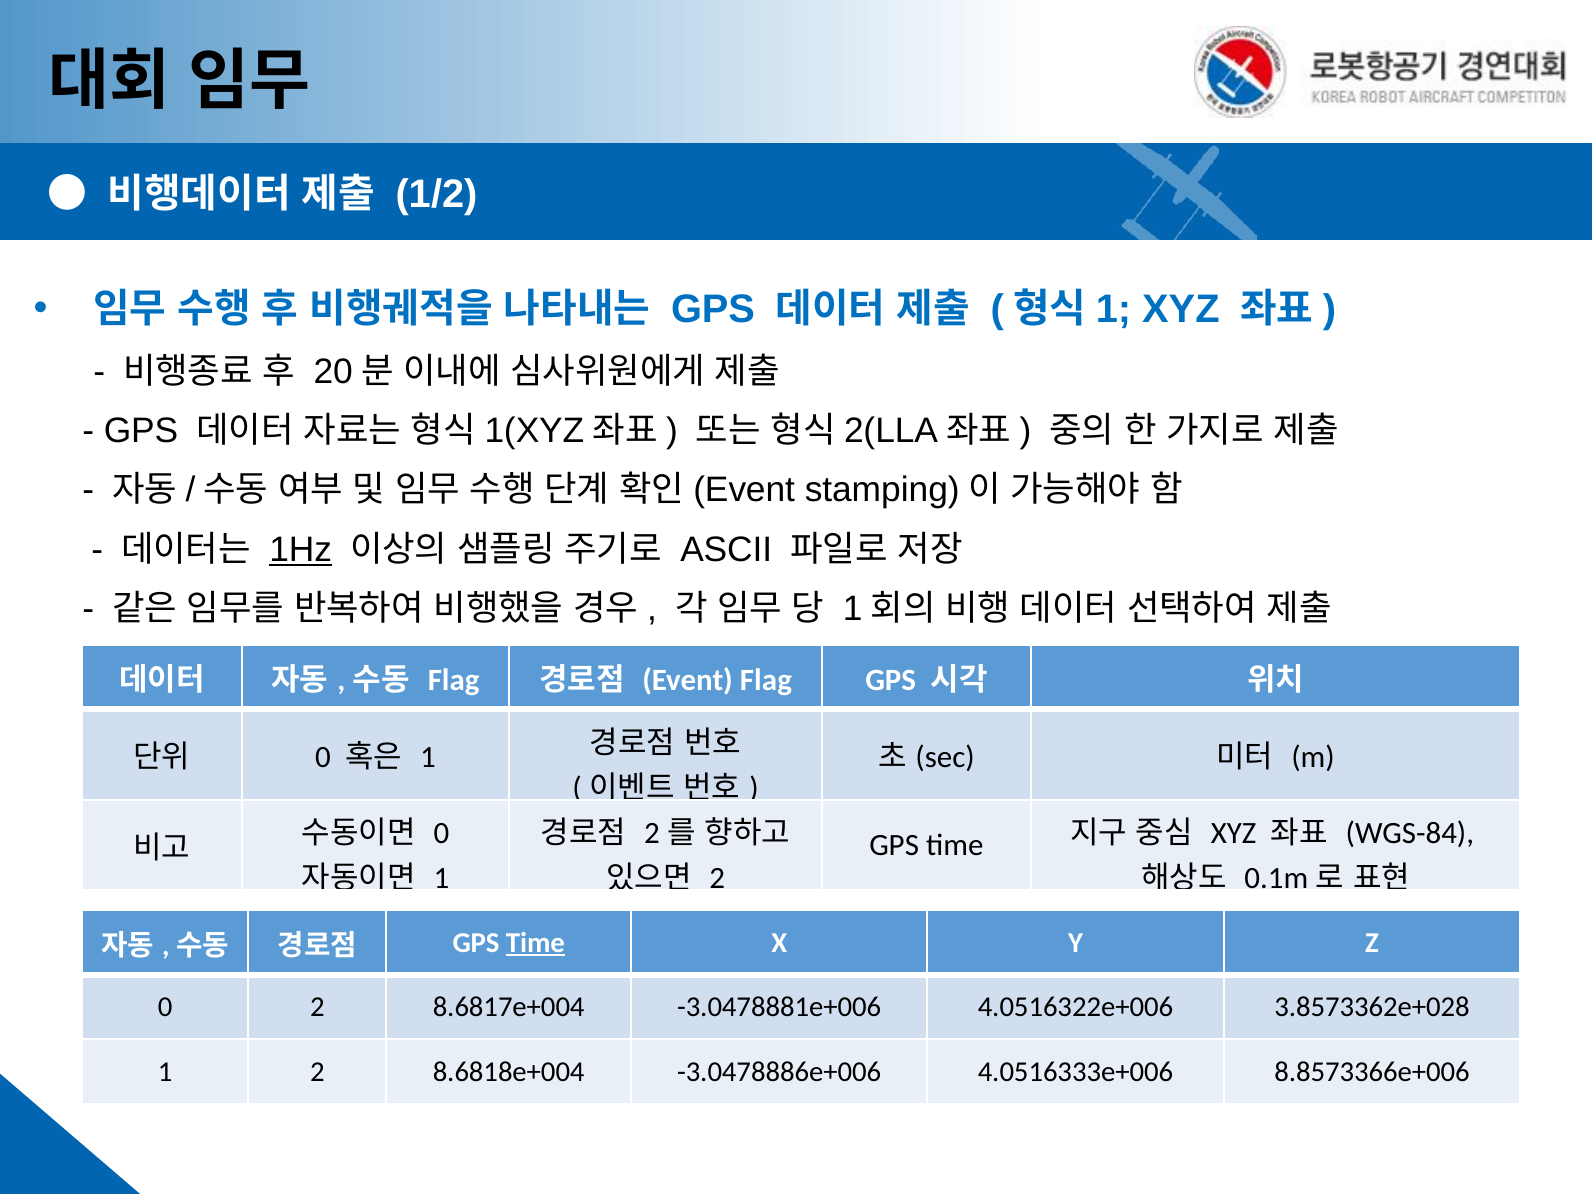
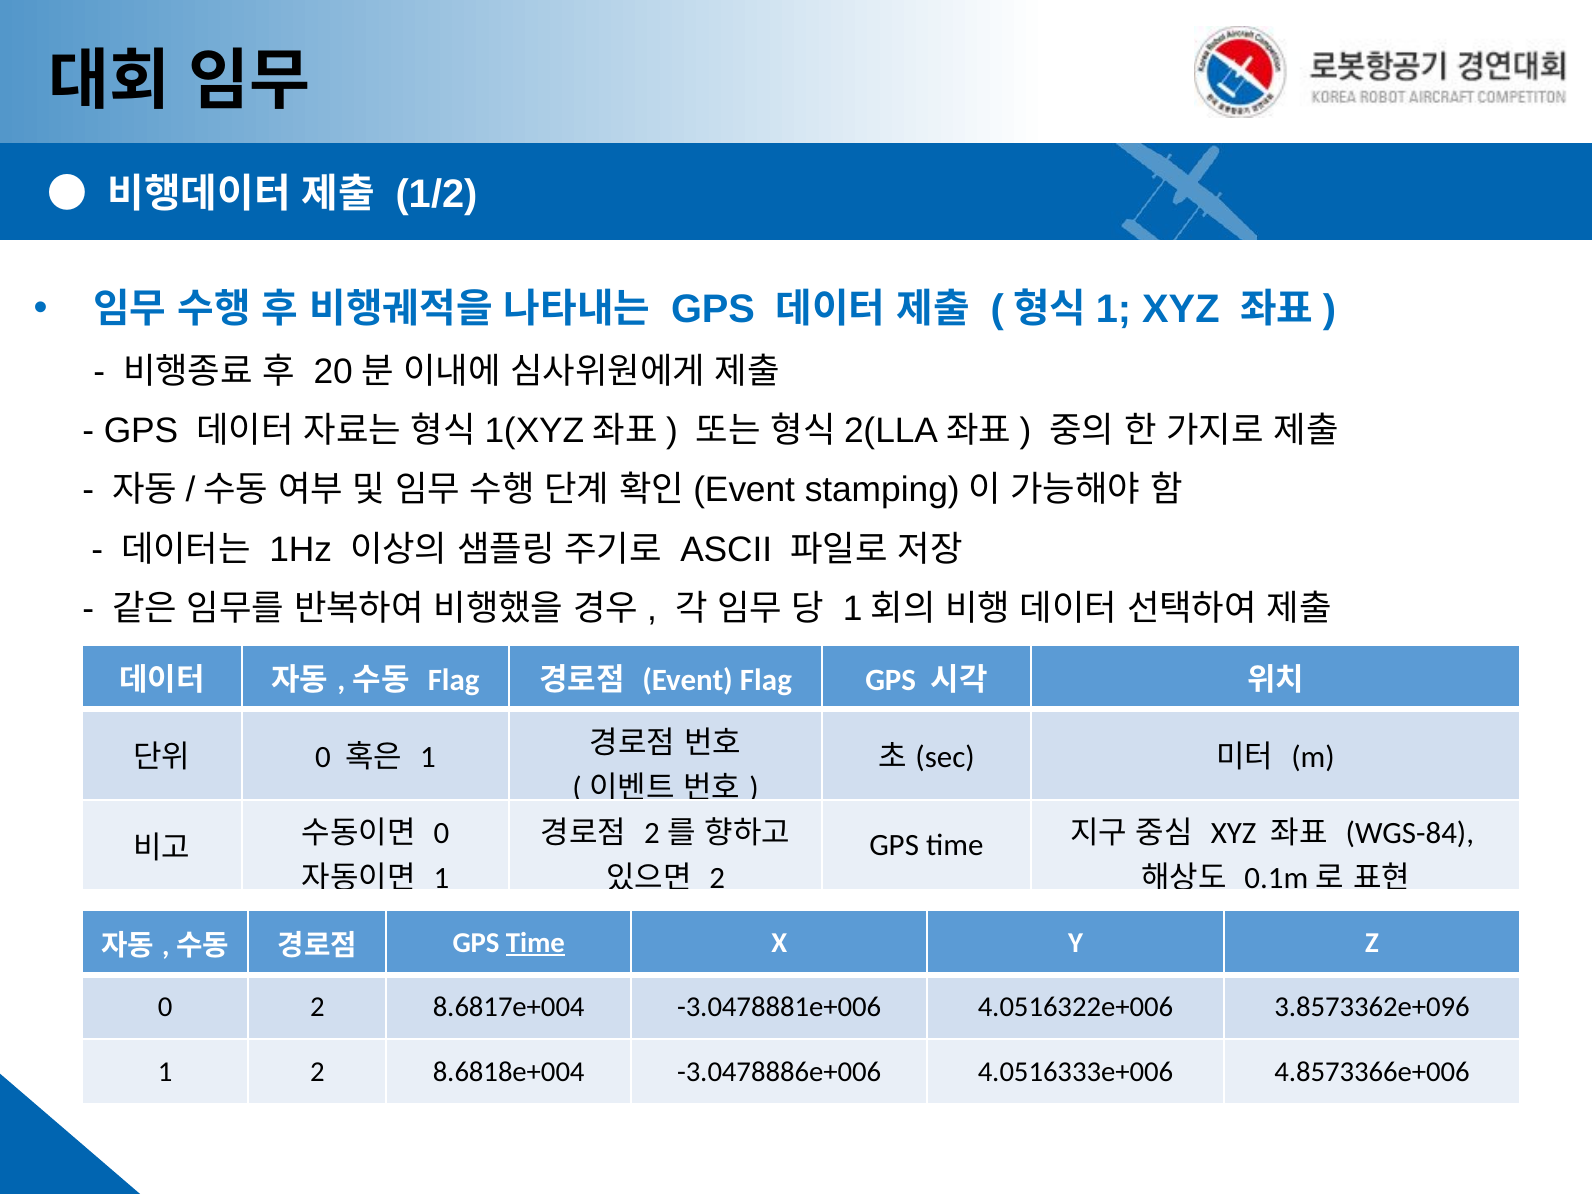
1Hz underline: present -> none (301, 550)
3.8573362e+028: 3.8573362e+028 -> 3.8573362e+096 (1372, 1007)
8.8573366e+006: 8.8573366e+006 -> 4.8573366e+006 (1372, 1072)
